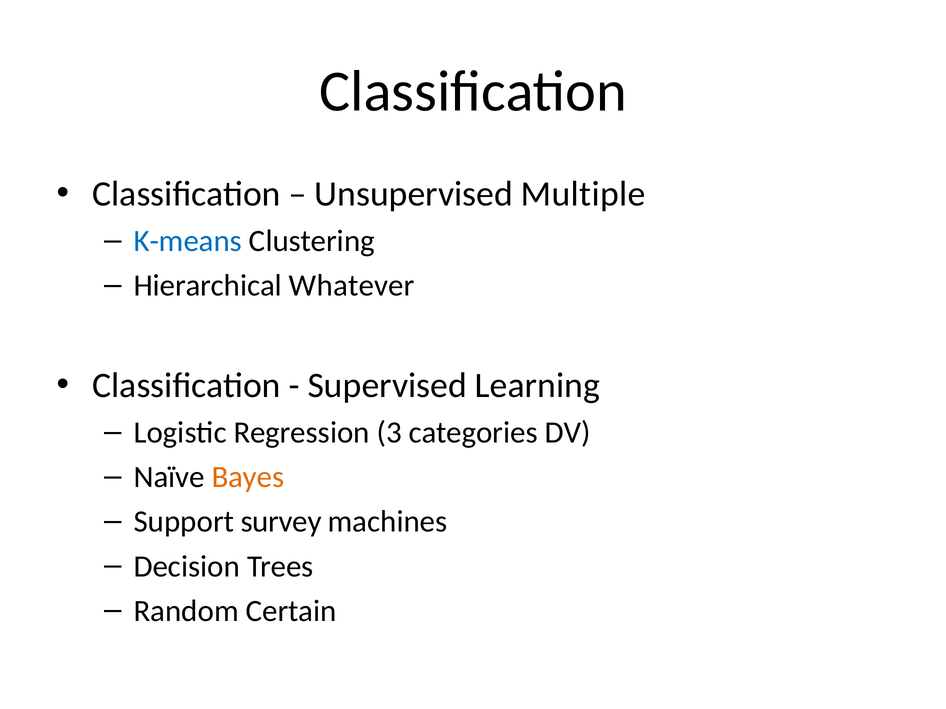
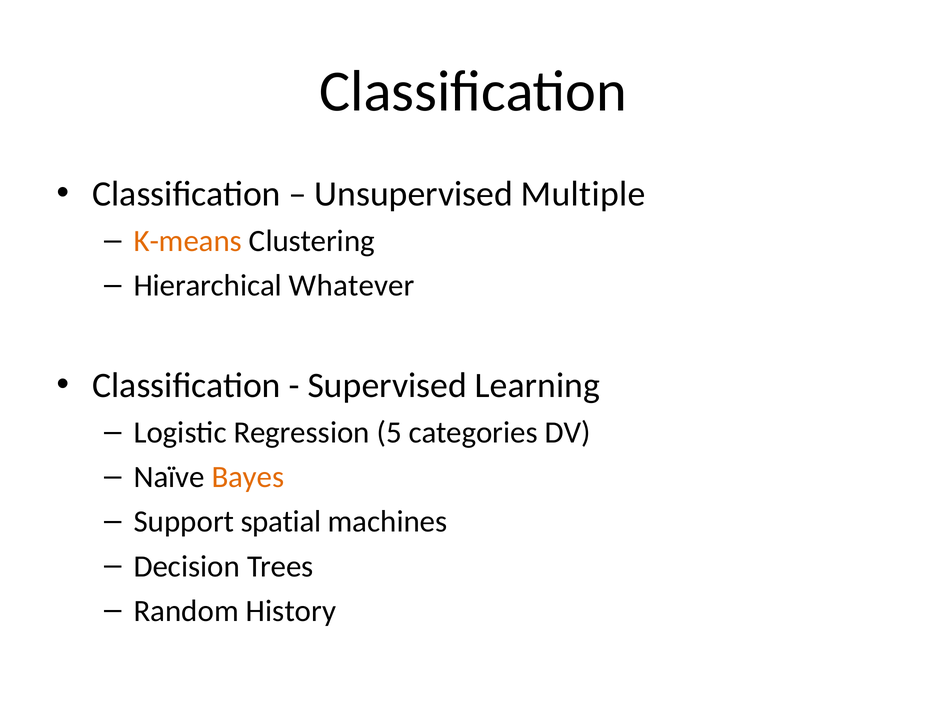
K-means colour: blue -> orange (188, 241)
3: 3 -> 5 (389, 433)
survey: survey -> spatial (281, 522)
Certain: Certain -> History (291, 611)
